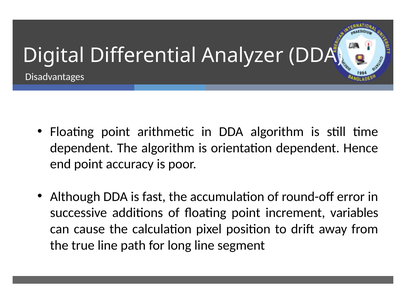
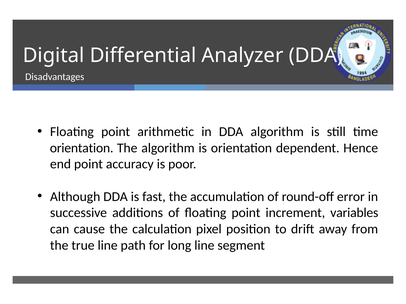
dependent: dependent -> orientation (82, 148)
